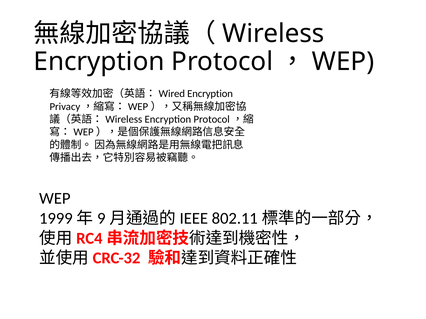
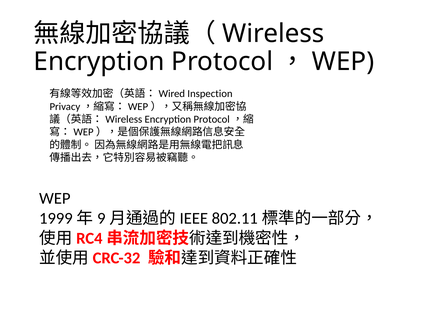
Encryption: Encryption -> Inspection (210, 94)
